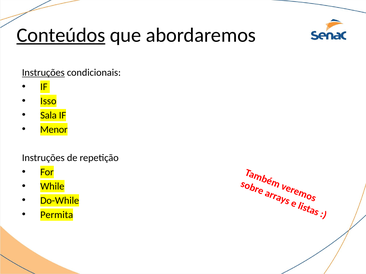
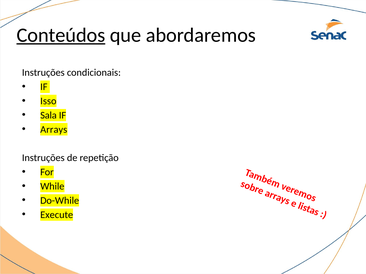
Instruções underline: present -> none (43, 73)
Menor: Menor -> Arrays (54, 130)
Permita: Permita -> Execute (57, 215)
